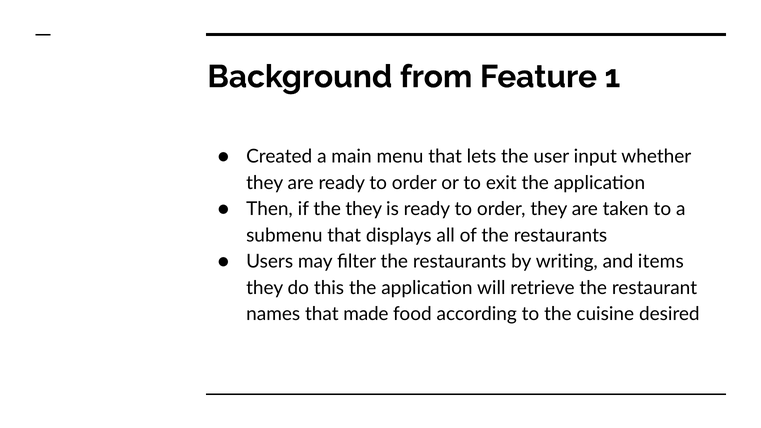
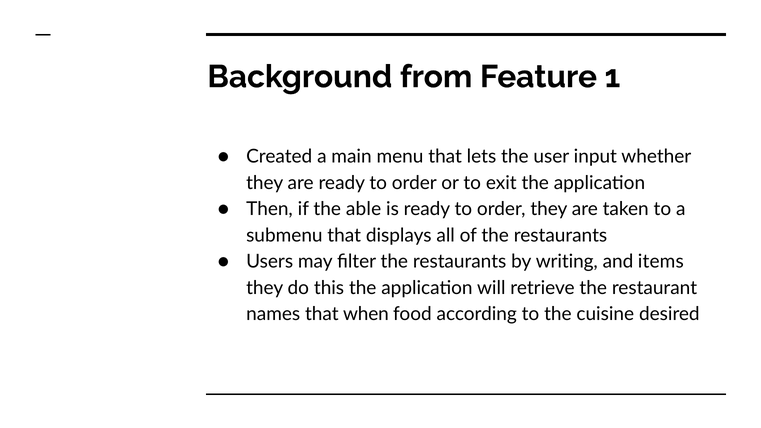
the they: they -> able (364, 209)
made: made -> when (366, 314)
